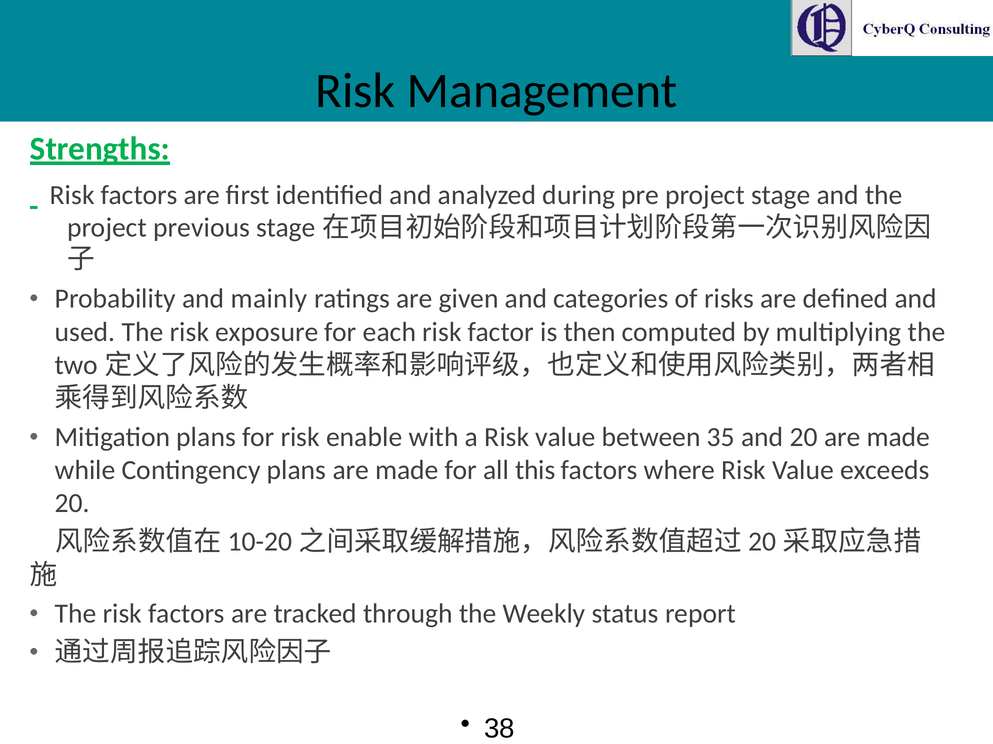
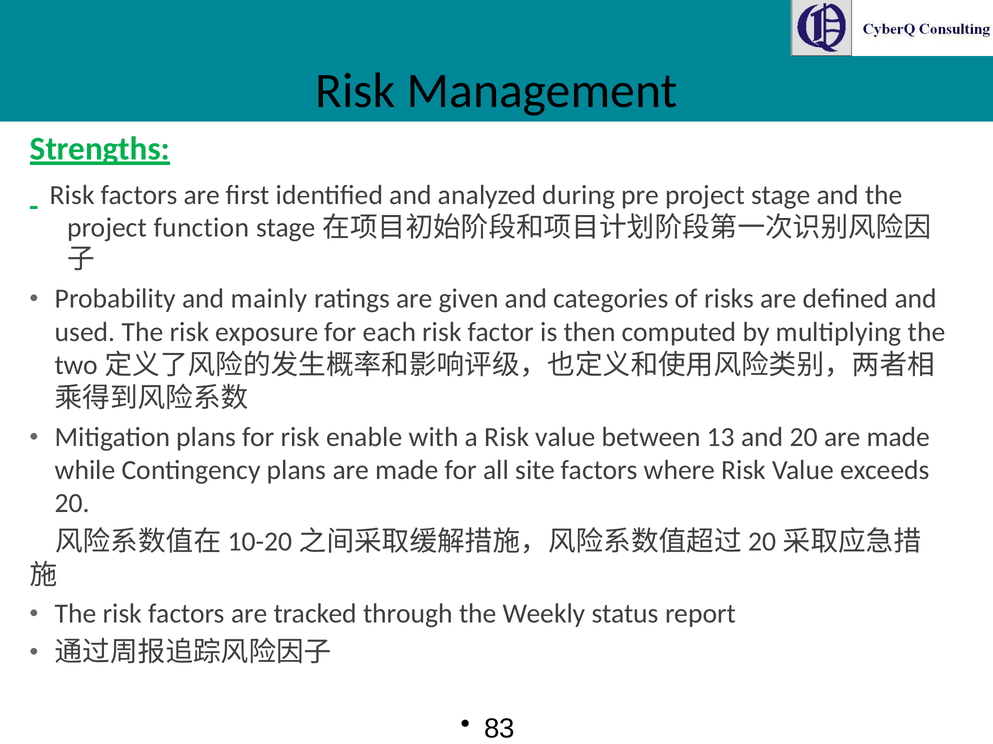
previous: previous -> function (201, 228)
35: 35 -> 13 (721, 437)
this: this -> site (535, 470)
38: 38 -> 83 (499, 729)
